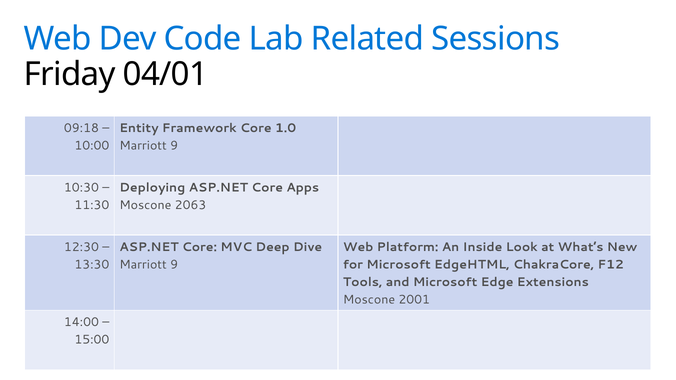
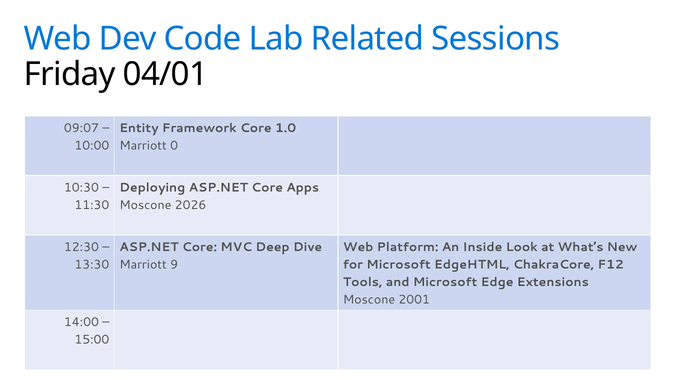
09:18: 09:18 -> 09:07 (81, 128)
9: 9 -> 0 (174, 146)
2063: 2063 -> 2026 (191, 205)
